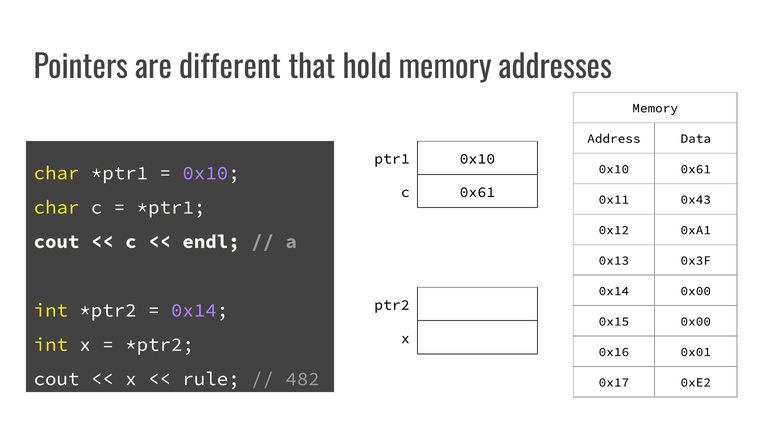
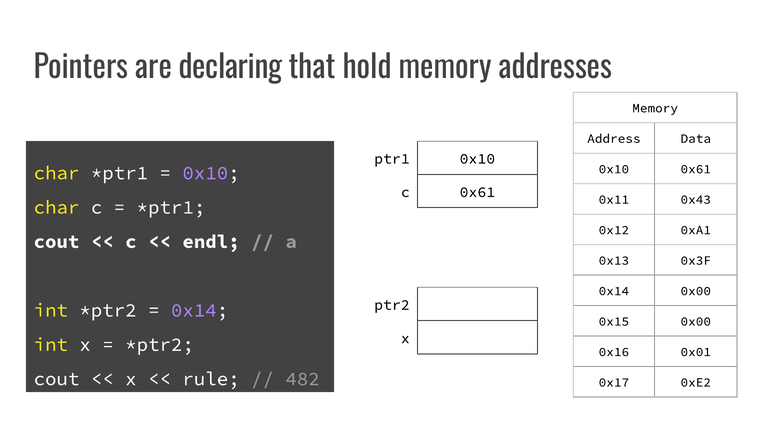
different: different -> declaring (230, 68)
